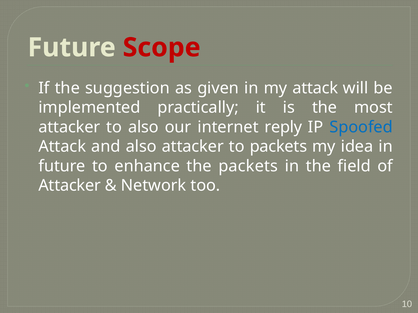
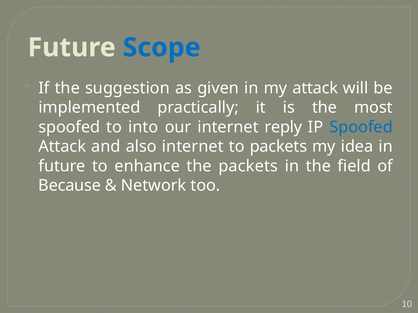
Scope colour: red -> blue (162, 48)
attacker: attacker -> spoofed (69, 127)
to also: also -> into (143, 127)
also attacker: attacker -> internet (193, 147)
Attacker: Attacker -> Because (70, 186)
